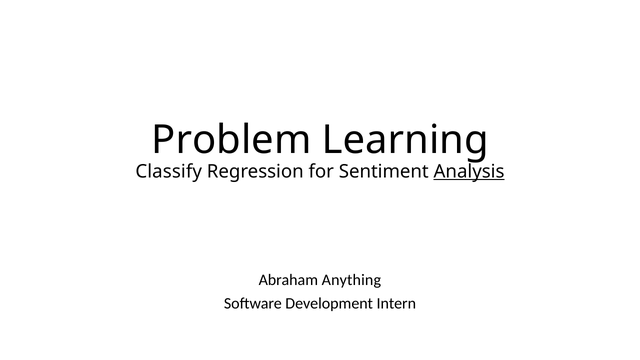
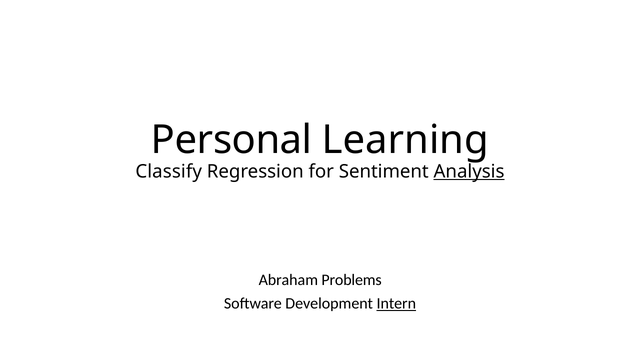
Problem: Problem -> Personal (232, 140)
Anything: Anything -> Problems (352, 280)
Intern underline: none -> present (396, 304)
